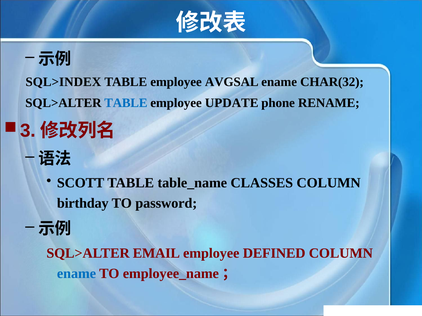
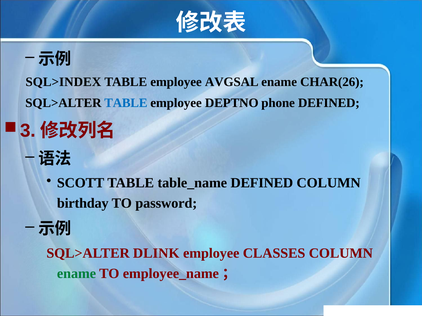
CHAR(32: CHAR(32 -> CHAR(26 (332, 82)
UPDATE: UPDATE -> DEPTNO (232, 103)
phone RENAME: RENAME -> DEFINED (329, 103)
table_name CLASSES: CLASSES -> DEFINED (262, 183)
EMAIL: EMAIL -> DLINK (156, 254)
DEFINED: DEFINED -> CLASSES (274, 254)
ename colour: blue -> green (76, 274)
